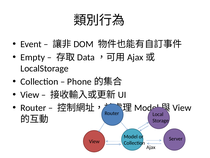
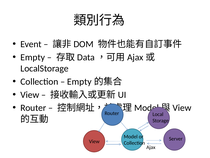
Phone: Phone -> Empty (79, 81)
